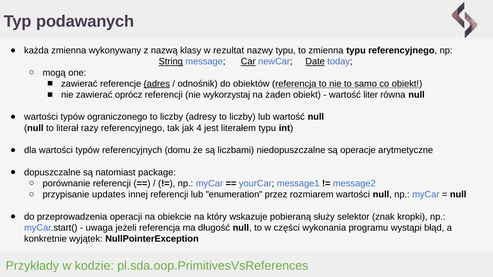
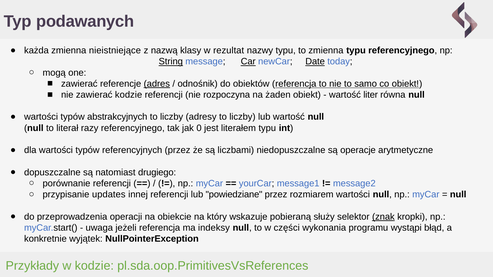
wykonywany: wykonywany -> nieistniejące (115, 51)
zawierać oprócz: oprócz -> kodzie (129, 95)
wykorzystaj: wykorzystaj -> rozpoczyna (227, 95)
ograniczonego: ograniczonego -> abstrakcyjnych (117, 117)
4: 4 -> 0 (199, 128)
referencyjnych domu: domu -> przez (178, 150)
package: package -> drugiego (157, 173)
enumeration: enumeration -> powiedziane (234, 195)
znak underline: none -> present (383, 217)
długość: długość -> indeksy (214, 228)
